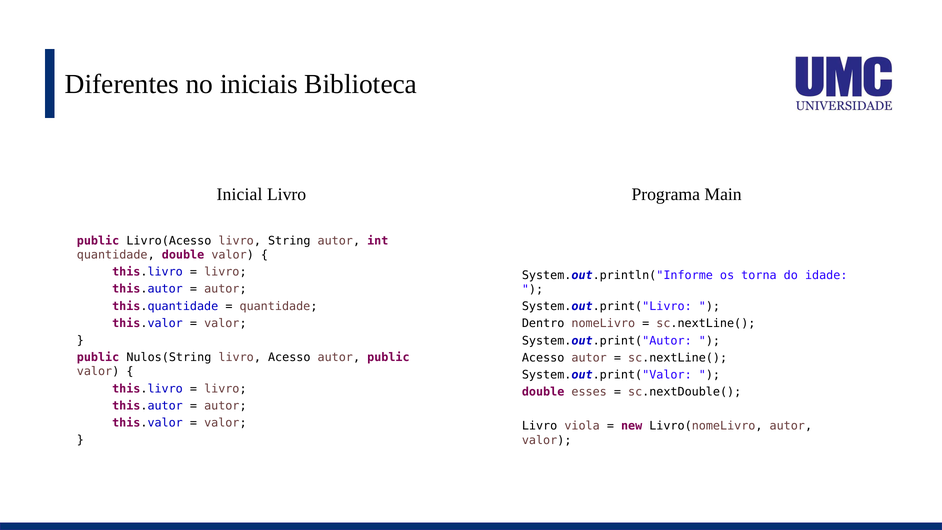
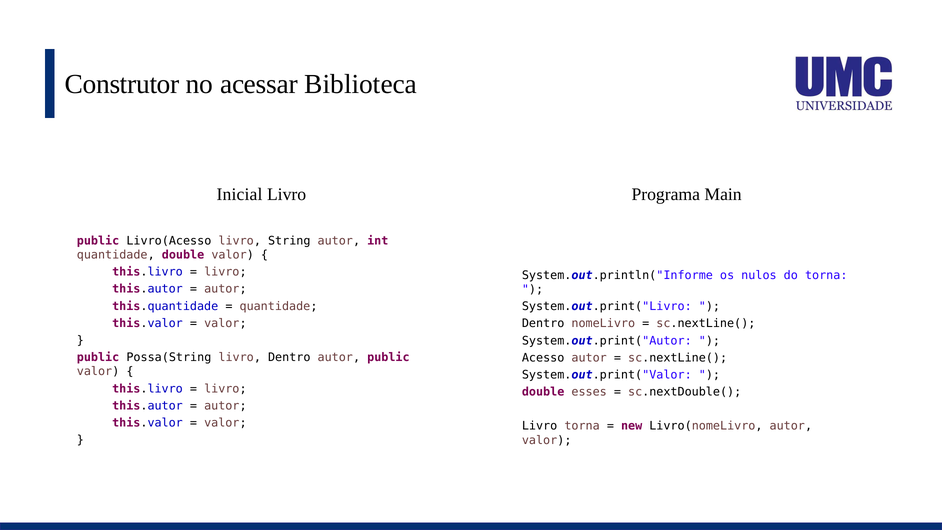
Diferentes: Diferentes -> Construtor (122, 84)
iniciais: iniciais -> acessar (259, 84)
torna: torna -> nulos (759, 275)
do idade: idade -> torna (826, 275)
Nulos(String: Nulos(String -> Possa(String (169, 357)
livro Acesso: Acesso -> Dentro (289, 357)
Livro viola: viola -> torna (582, 426)
